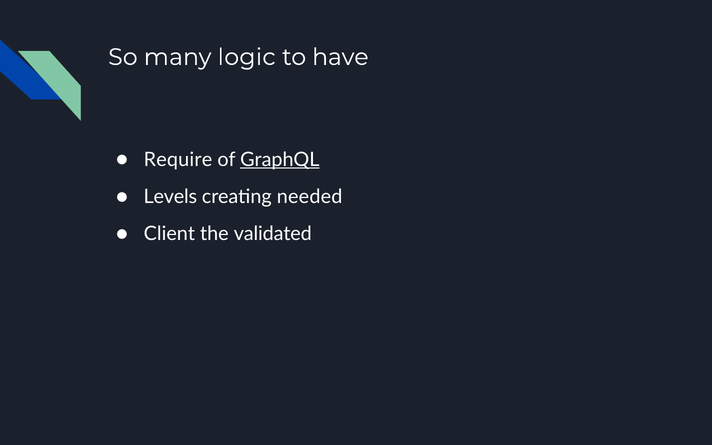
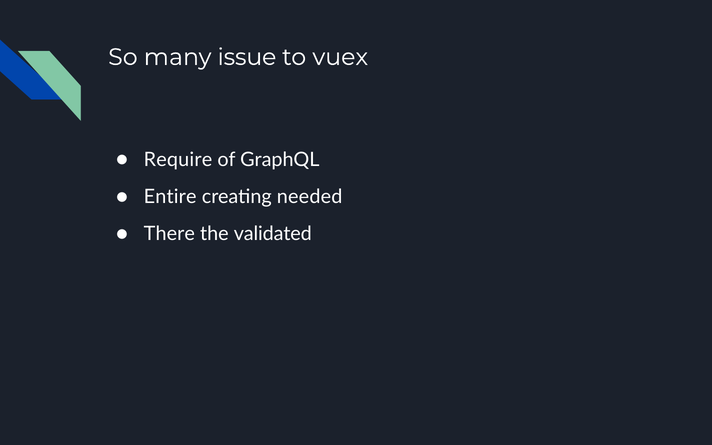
logic: logic -> issue (247, 57)
have: have -> vuex (340, 57)
GraphQL underline: present -> none (280, 160)
Levels: Levels -> Entire (170, 197)
Client: Client -> There (169, 234)
